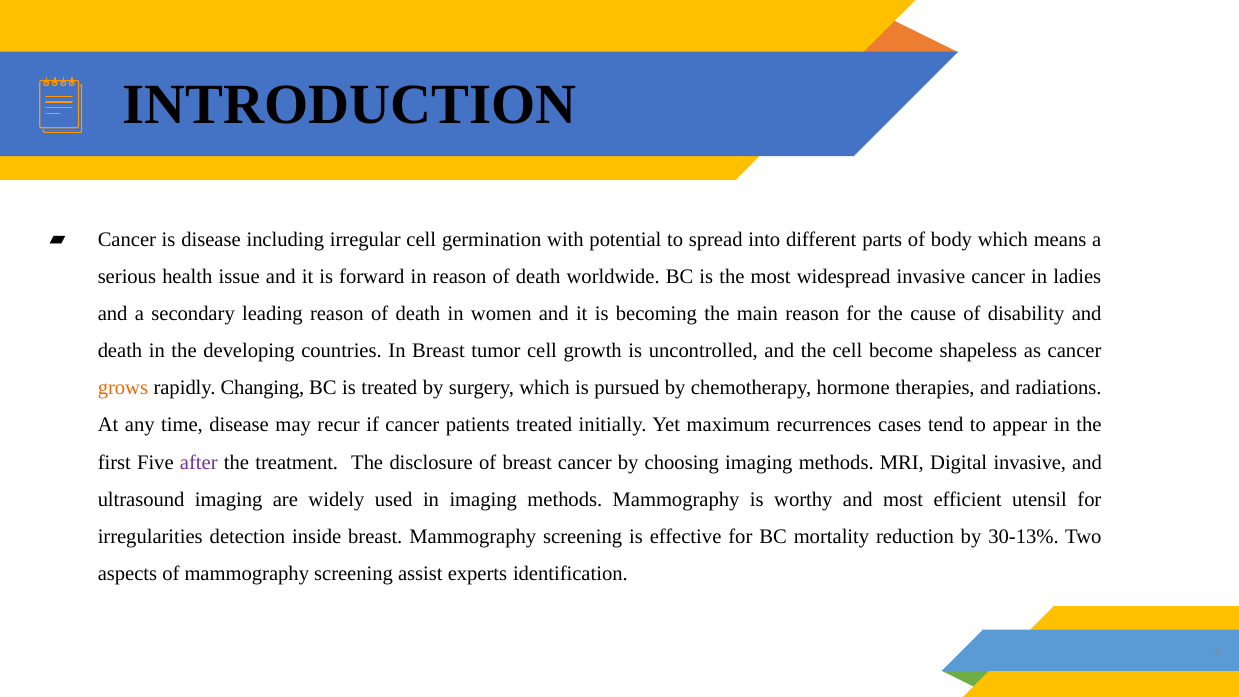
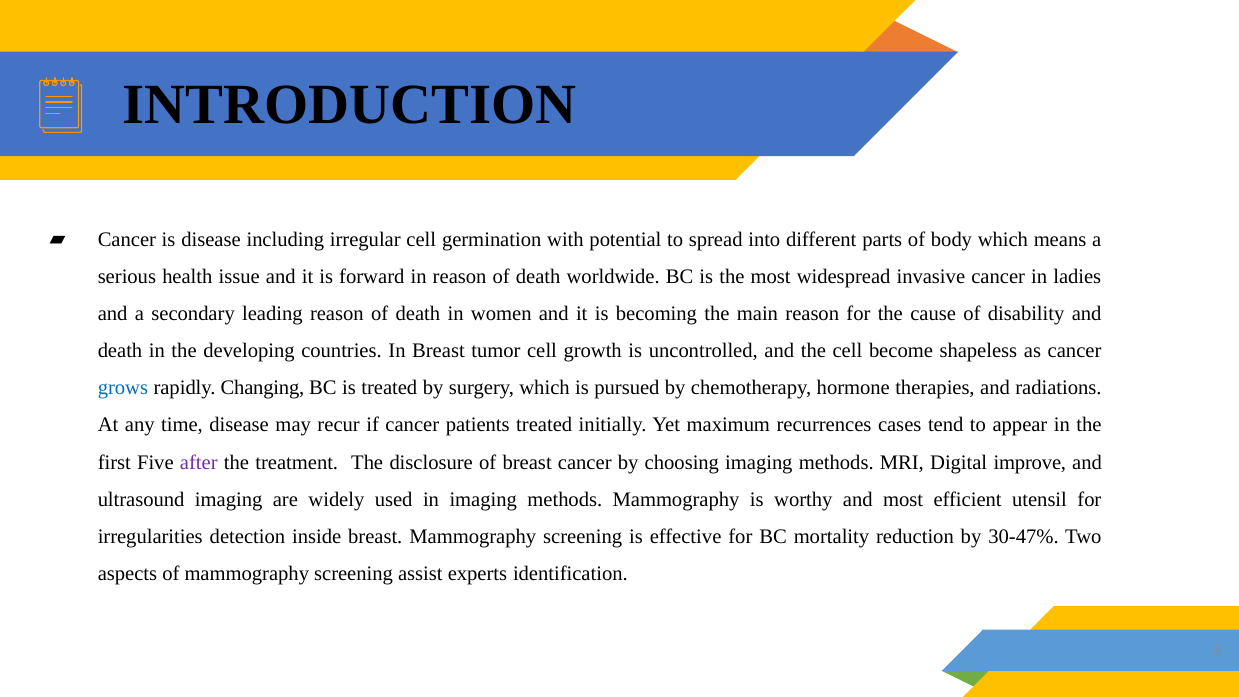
grows colour: orange -> blue (123, 388)
Digital invasive: invasive -> improve (1030, 462)
30-13%: 30-13% -> 30-47% (1024, 537)
